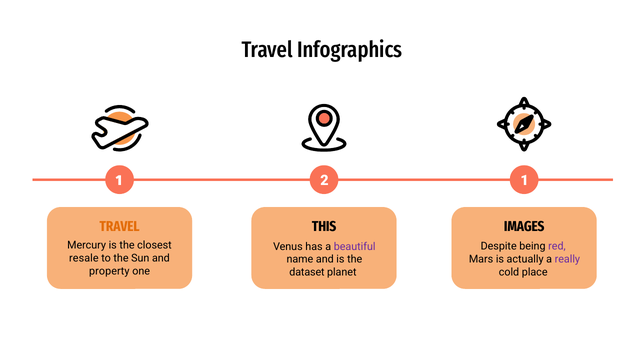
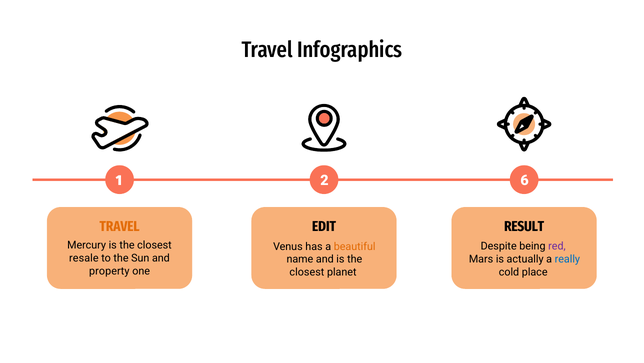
2 1: 1 -> 6 (525, 180)
THIS: THIS -> EDIT (324, 226)
IMAGES: IMAGES -> RESULT (524, 226)
beautiful colour: purple -> orange (355, 246)
really colour: purple -> blue (567, 259)
dataset: dataset -> closest (307, 272)
